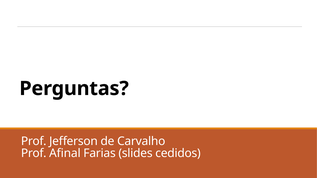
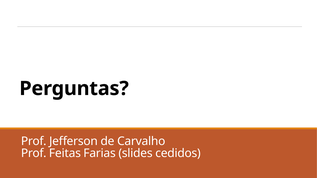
Afinal: Afinal -> Feitas (65, 154)
